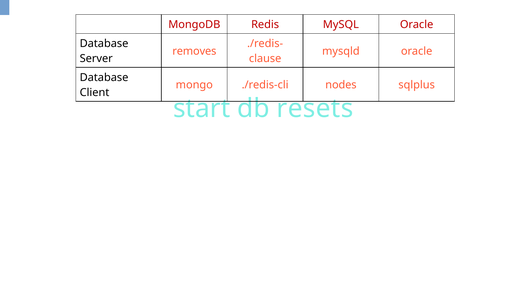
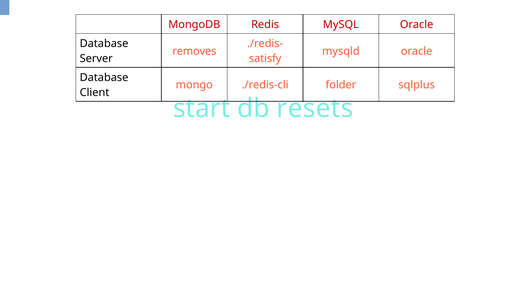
clause: clause -> satisfy (265, 59)
nodes: nodes -> folder (341, 85)
